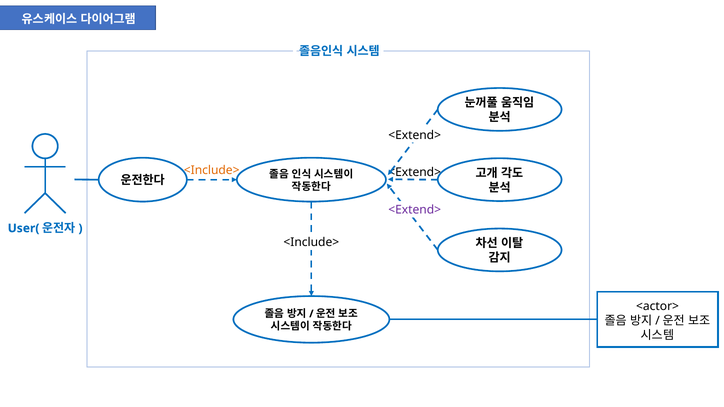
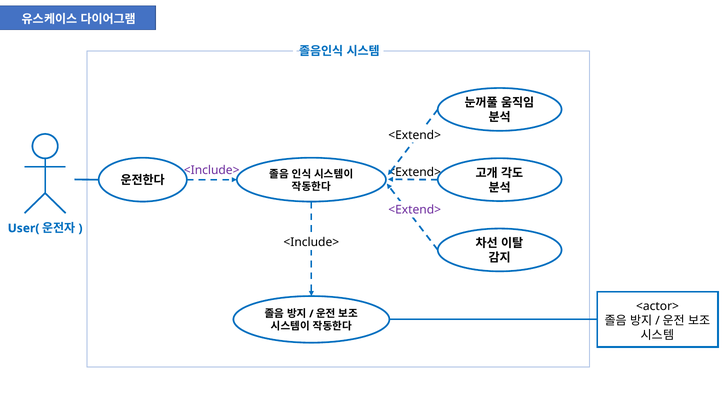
<Include> colour: orange -> purple (212, 170)
